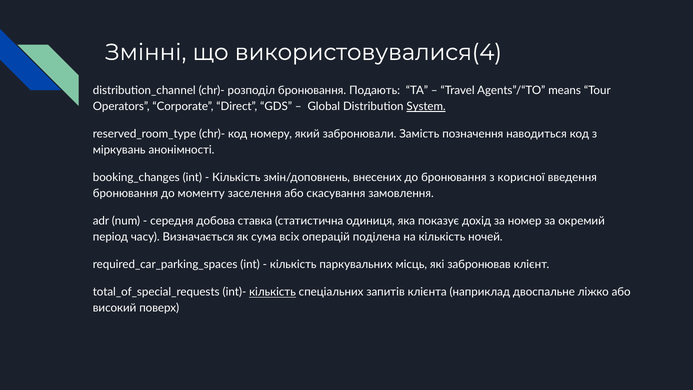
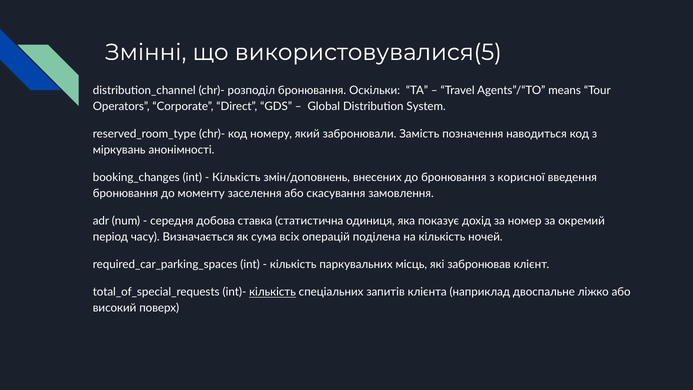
використовувалися(4: використовувалися(4 -> використовувалися(5 (368, 52)
Подають: Подають -> Оскільки (375, 90)
System underline: present -> none (426, 106)
